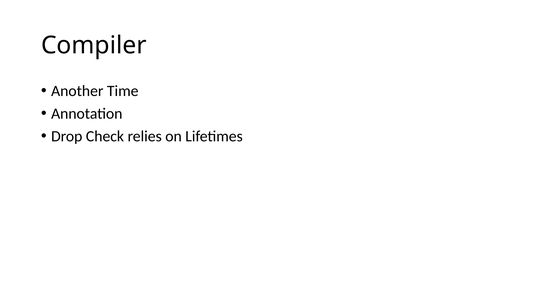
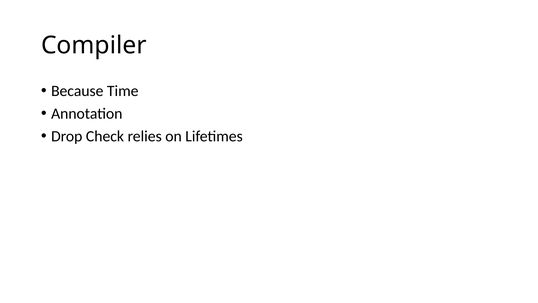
Another: Another -> Because (77, 91)
